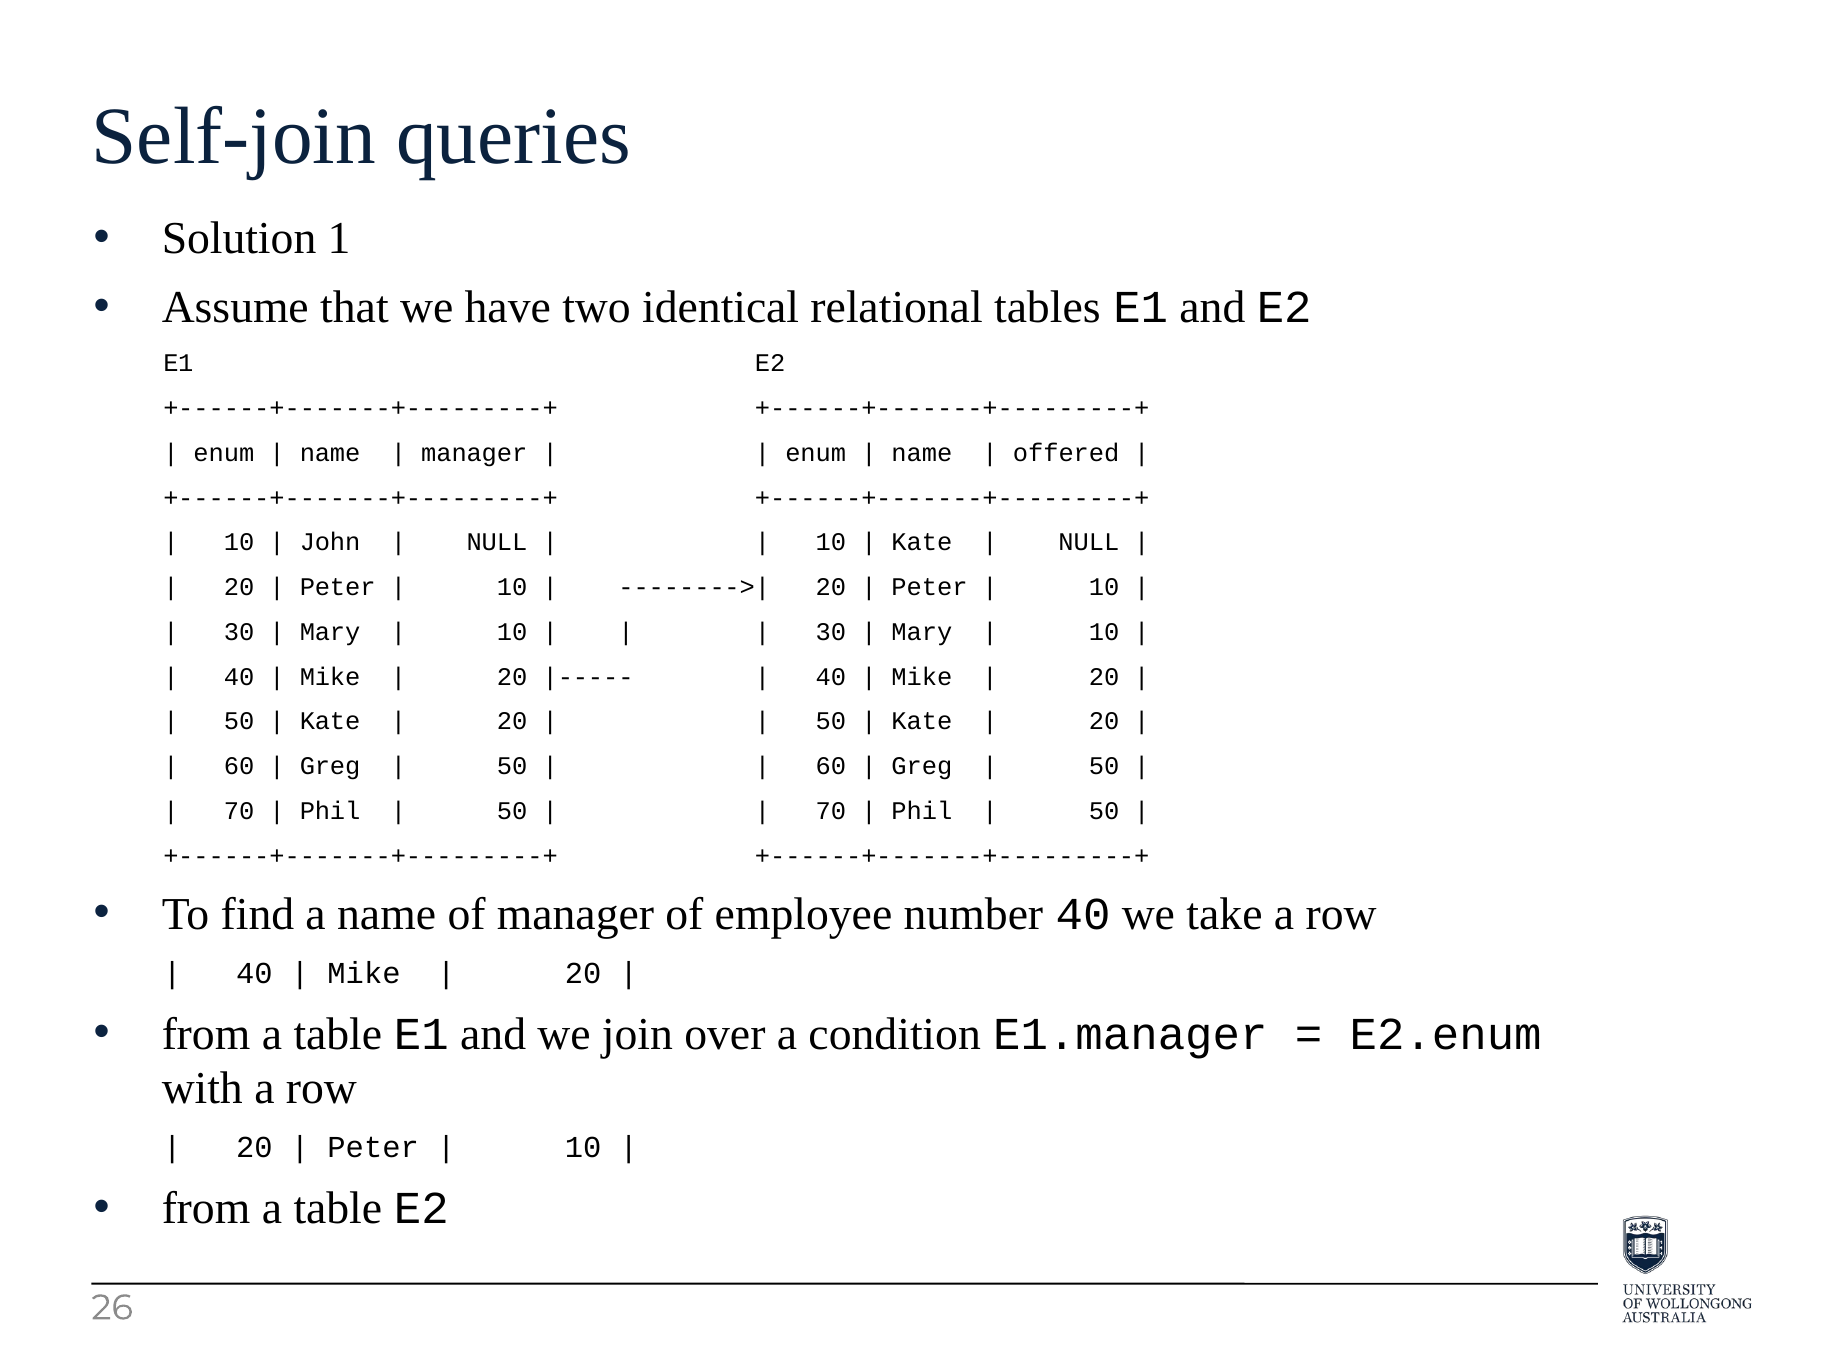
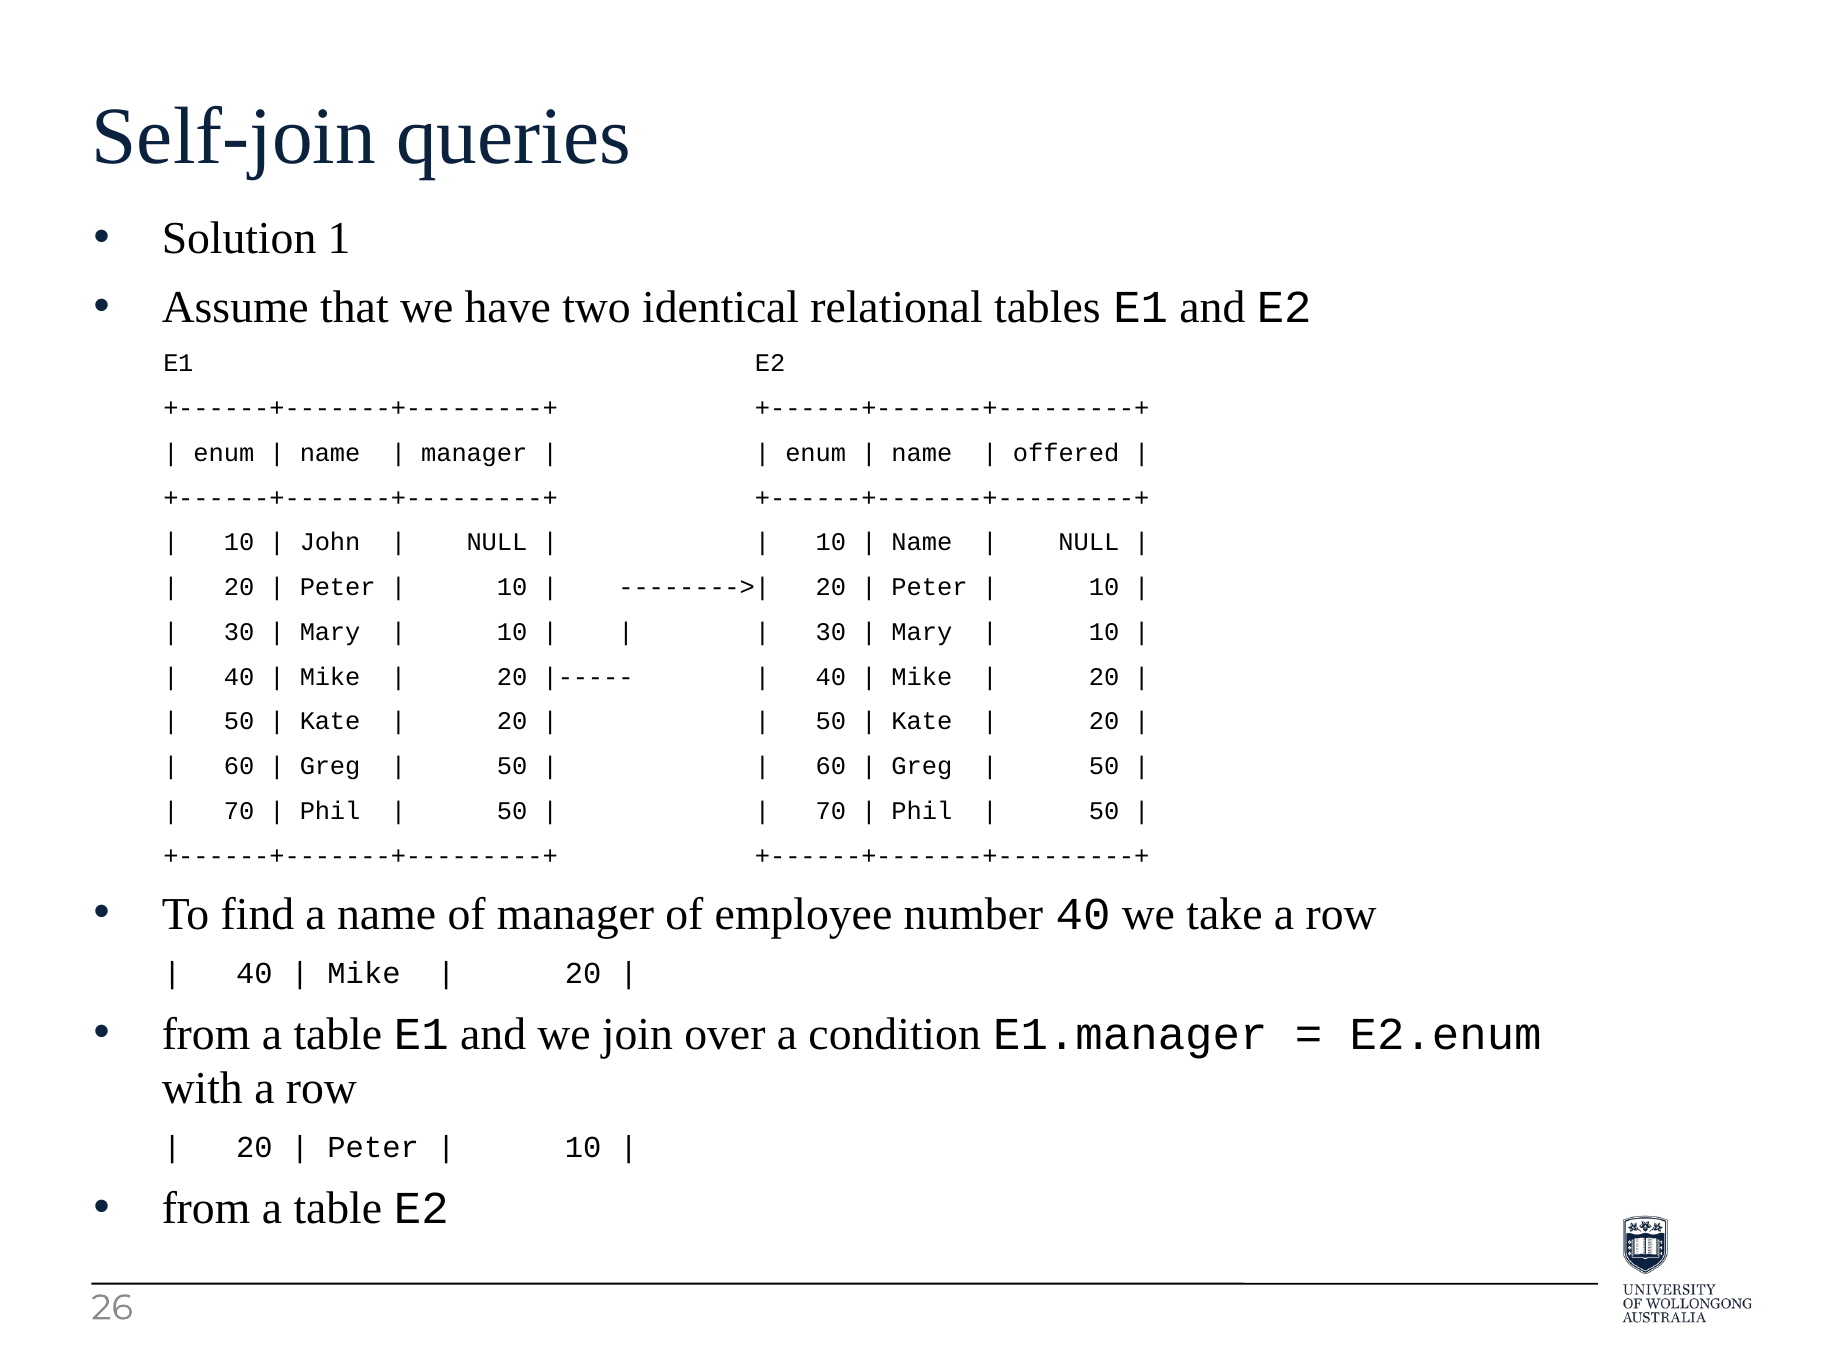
Kate: Kate -> Name (922, 542)
